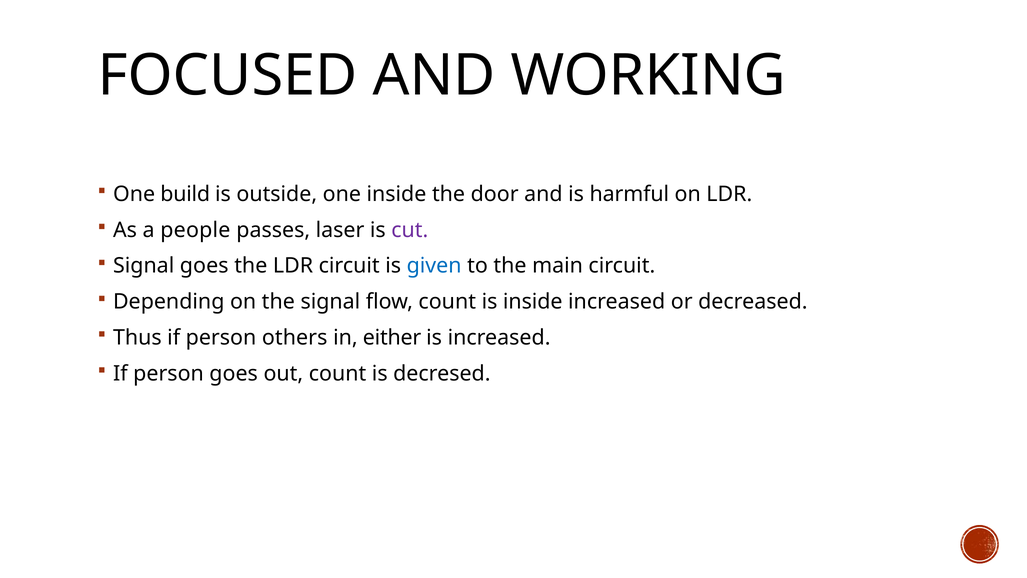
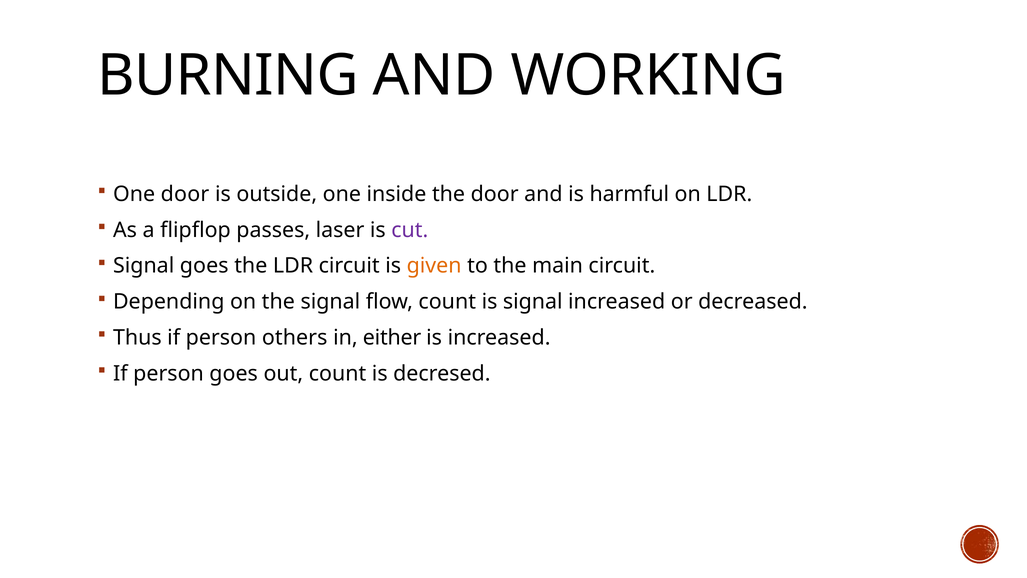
FOCUSED: FOCUSED -> BURNING (228, 75)
One build: build -> door (185, 194)
people: people -> flipflop (195, 230)
given colour: blue -> orange (434, 266)
is inside: inside -> signal (533, 302)
